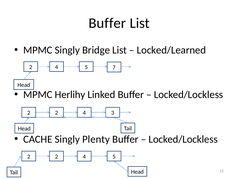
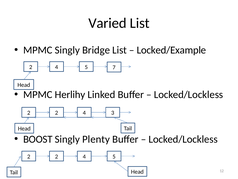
Buffer: Buffer -> Varied (107, 23)
Locked/Learned: Locked/Learned -> Locked/Example (171, 50)
CACHE: CACHE -> BOOST (38, 139)
